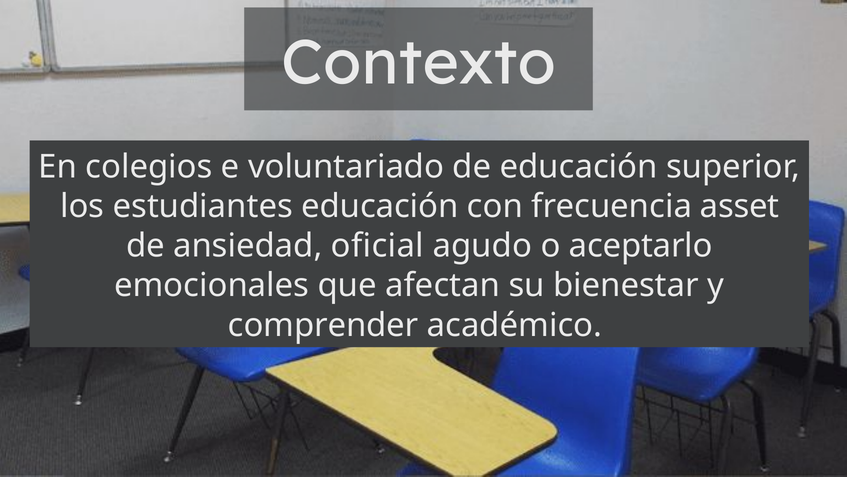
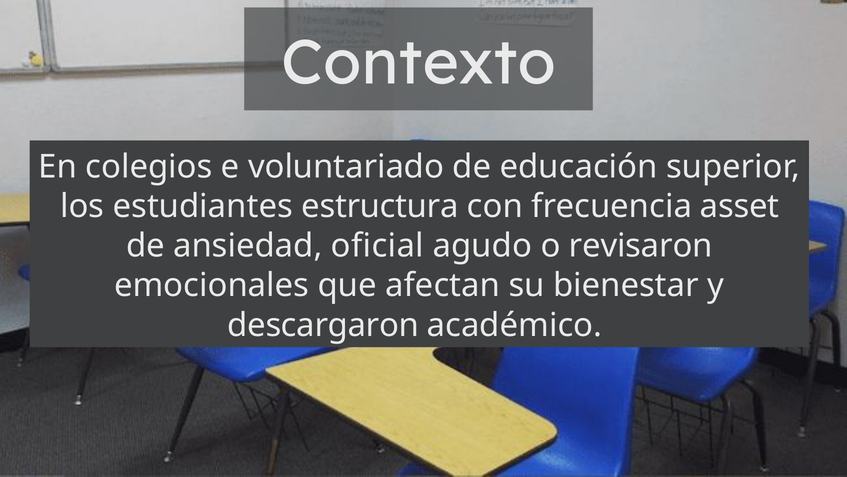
estudiantes educación: educación -> estructura (380, 206)
aceptarlo: aceptarlo -> revisaron (641, 246)
comprender: comprender -> descargaron (323, 325)
